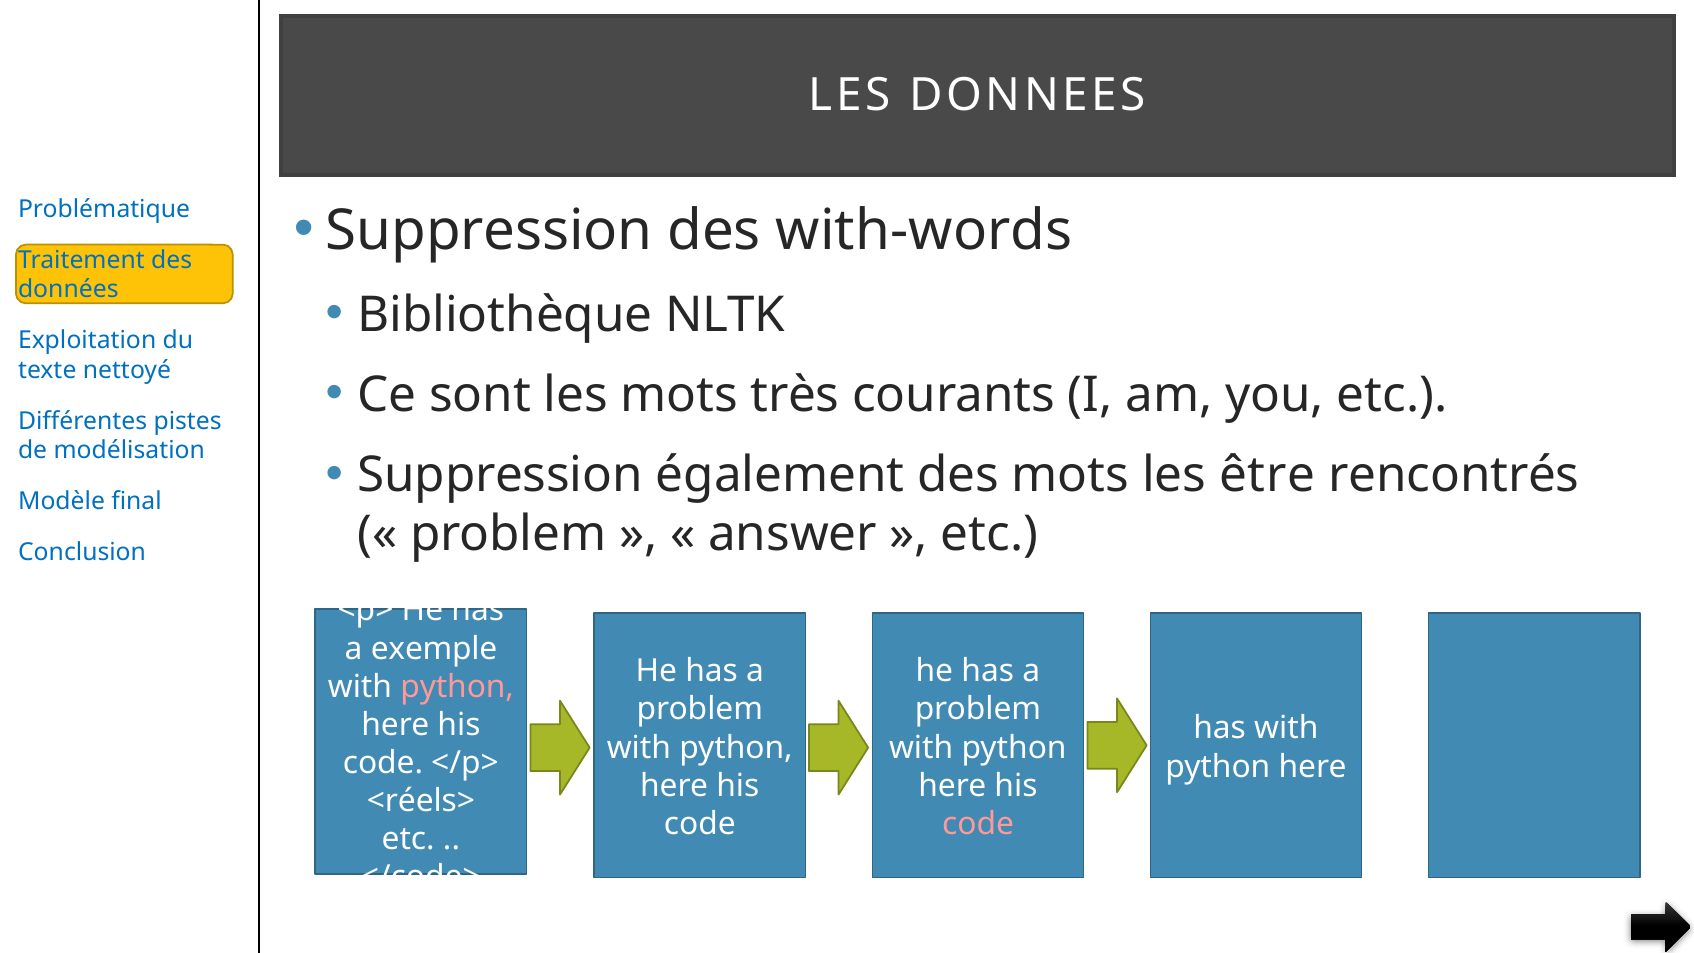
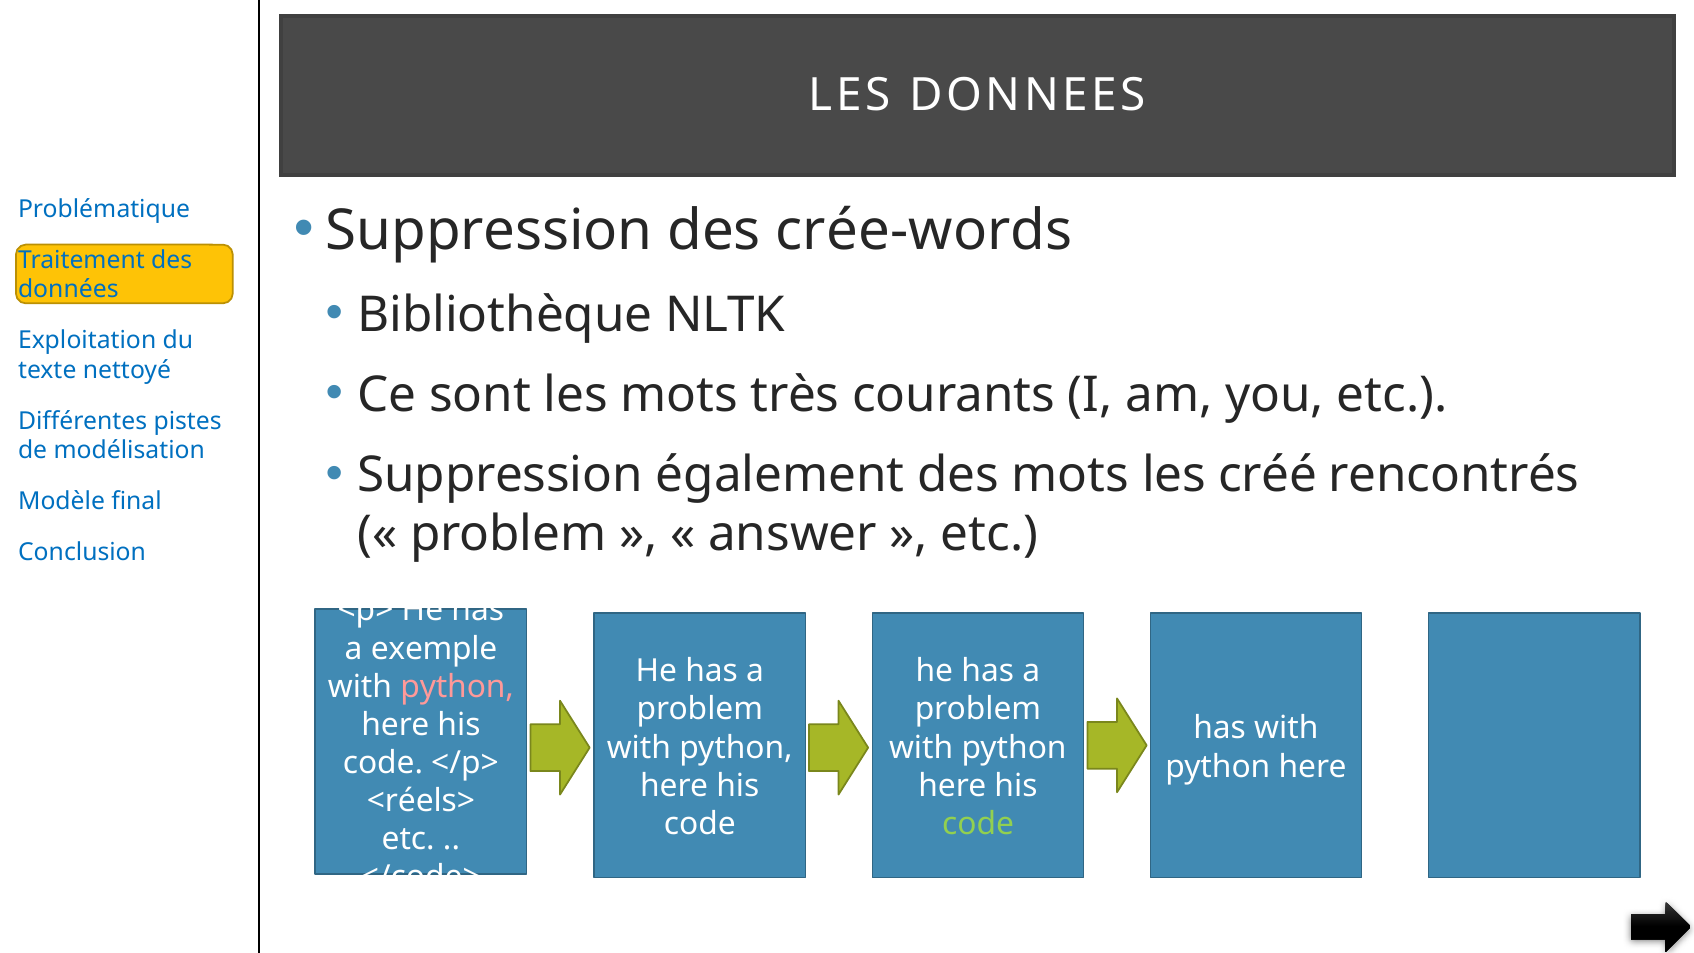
with-words: with-words -> crée-words (924, 231)
être: être -> créé (1268, 475)
code colour: pink -> light green (978, 824)
